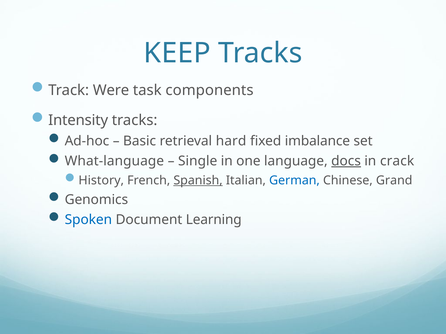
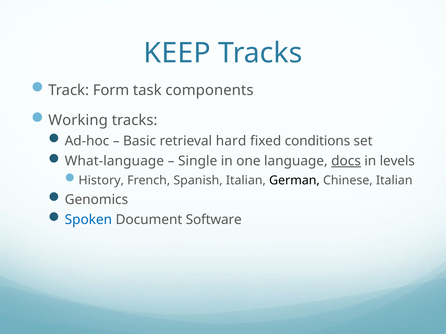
Were: Were -> Form (111, 90)
Intensity: Intensity -> Working (78, 120)
imbalance: imbalance -> conditions (317, 141)
crack: crack -> levels (397, 161)
Spanish underline: present -> none (198, 181)
German colour: blue -> black (294, 181)
Chinese Grand: Grand -> Italian (394, 181)
Learning: Learning -> Software (214, 220)
